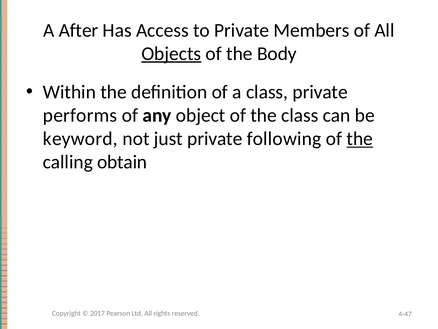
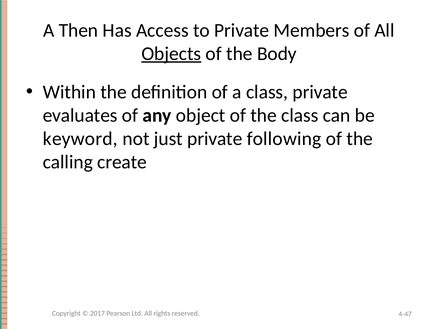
After: After -> Then (78, 30)
performs: performs -> evaluates (80, 115)
the underline: present -> none (360, 139)
obtain: obtain -> create (122, 162)
